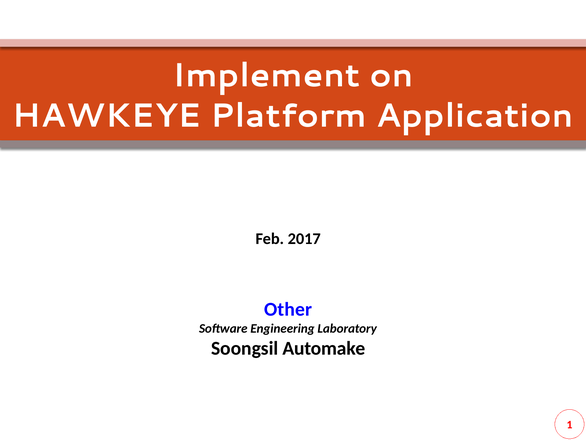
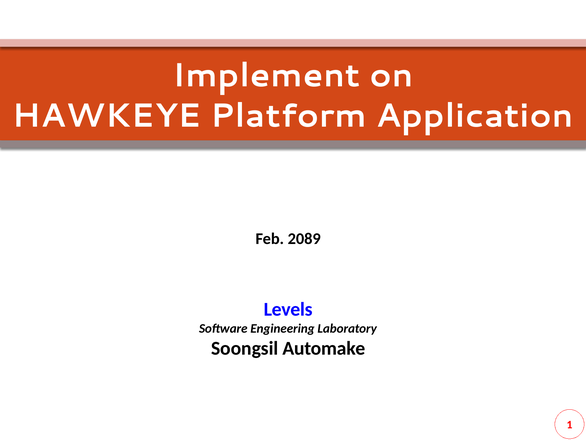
2017: 2017 -> 2089 (304, 238)
Other: Other -> Levels (288, 309)
